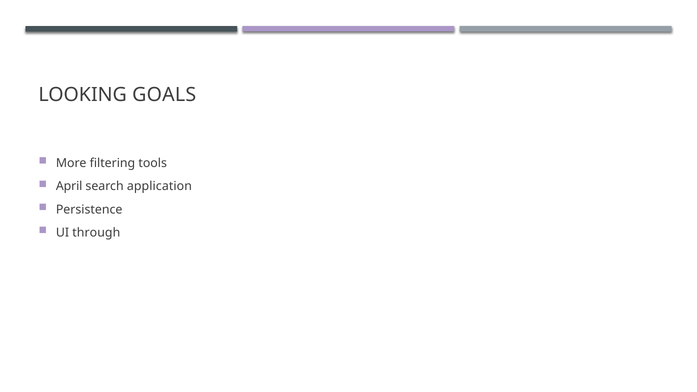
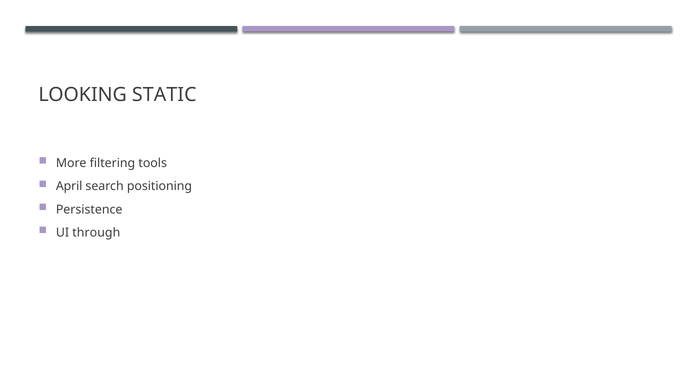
GOALS: GOALS -> STATIC (164, 95)
application: application -> positioning (159, 186)
